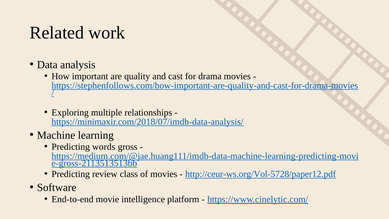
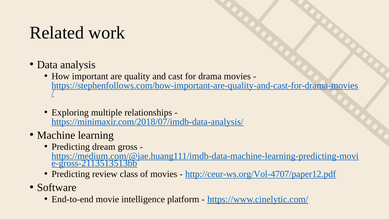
words: words -> dream (104, 147)
http://ceur-ws.org/Vol-5728/paper12.pdf: http://ceur-ws.org/Vol-5728/paper12.pdf -> http://ceur-ws.org/Vol-4707/paper12.pdf (261, 174)
